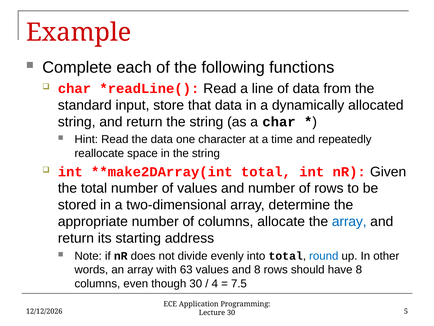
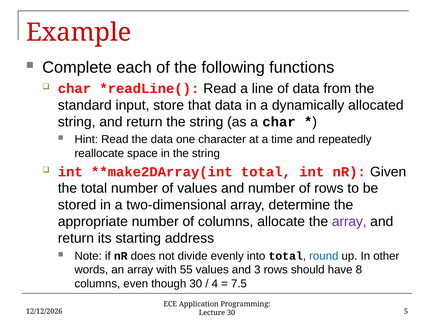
array colour: blue -> purple (349, 221)
63: 63 -> 55 (186, 269)
and 8: 8 -> 3 (257, 269)
